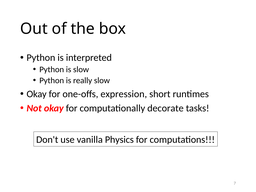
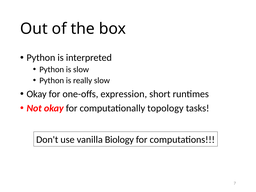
decorate: decorate -> topology (165, 108)
Physics: Physics -> Biology (119, 140)
